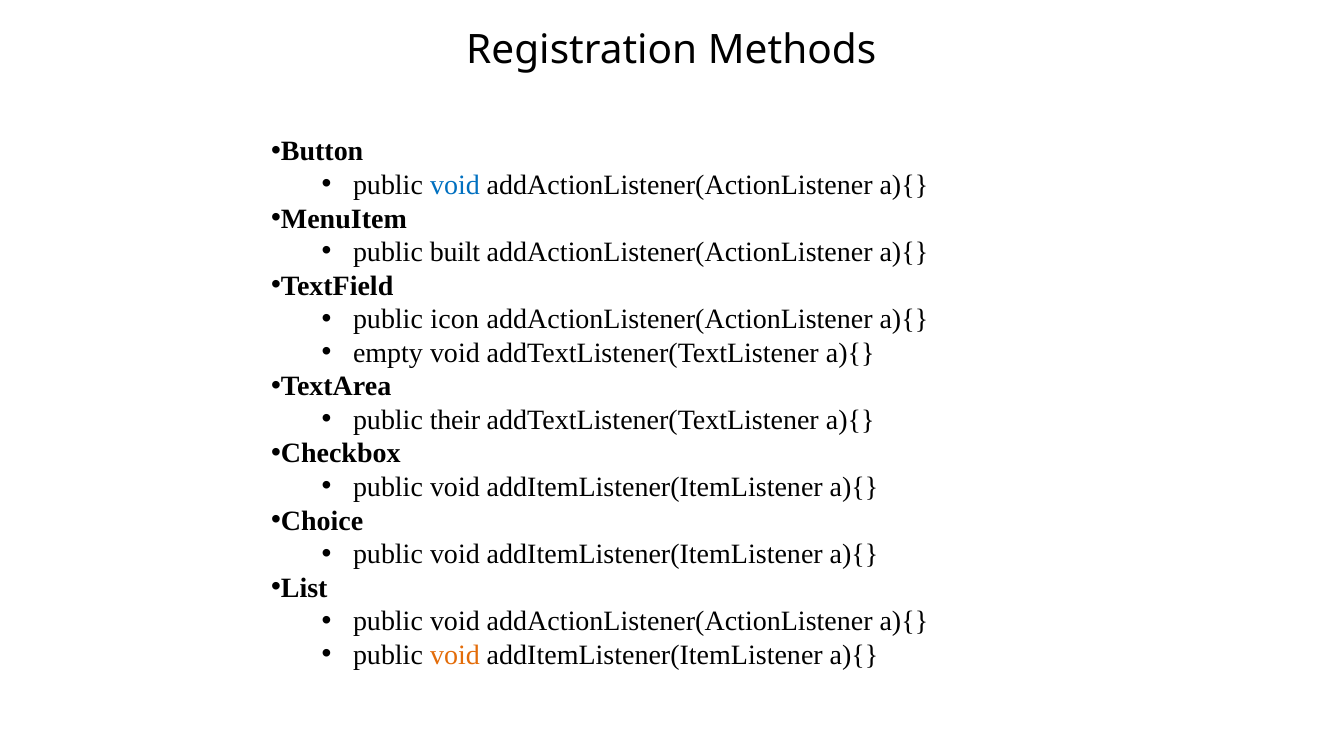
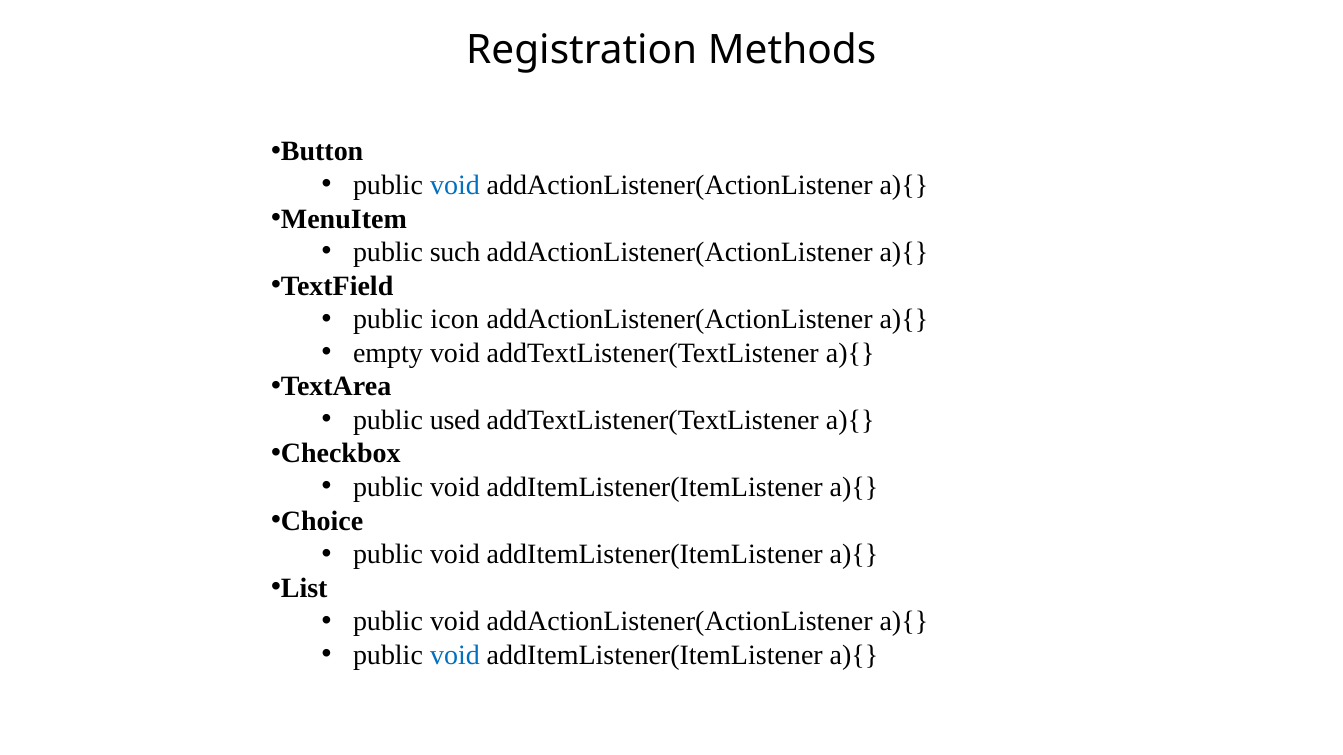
built: built -> such (455, 252)
their: their -> used (455, 420)
void colour: orange -> blue (455, 656)
